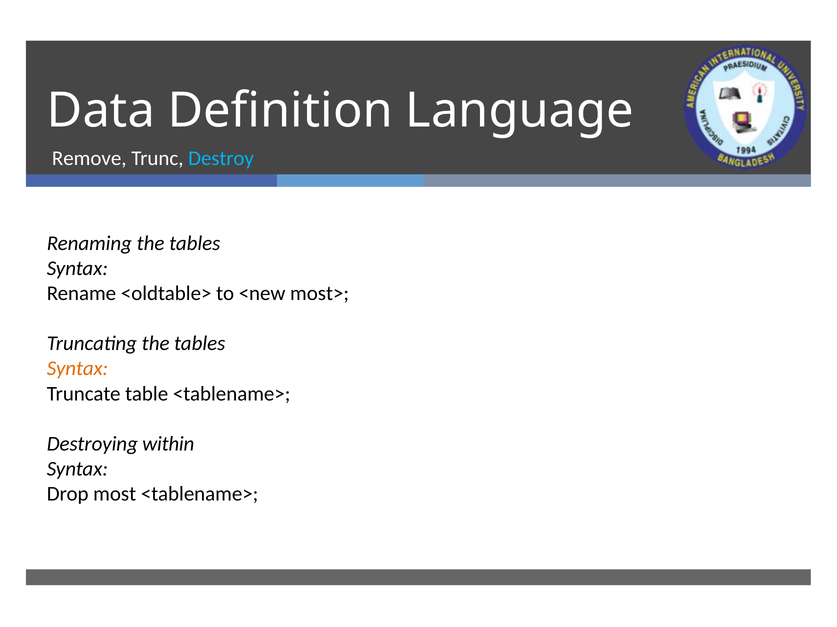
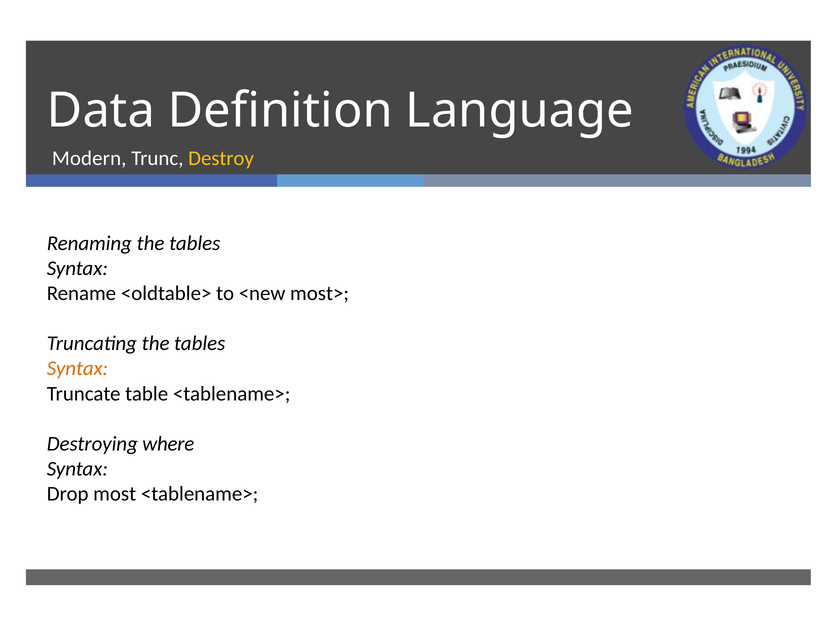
Remove: Remove -> Modern (89, 158)
Destroy colour: light blue -> yellow (221, 158)
within: within -> where (168, 444)
